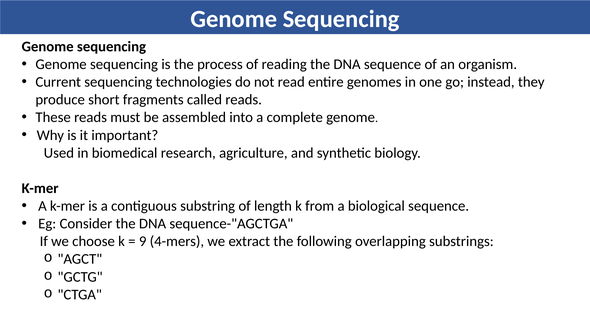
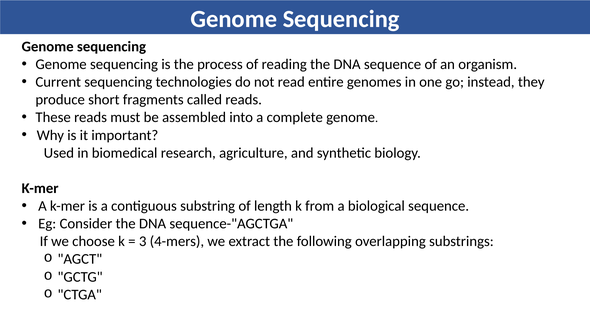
9: 9 -> 3 (143, 241)
